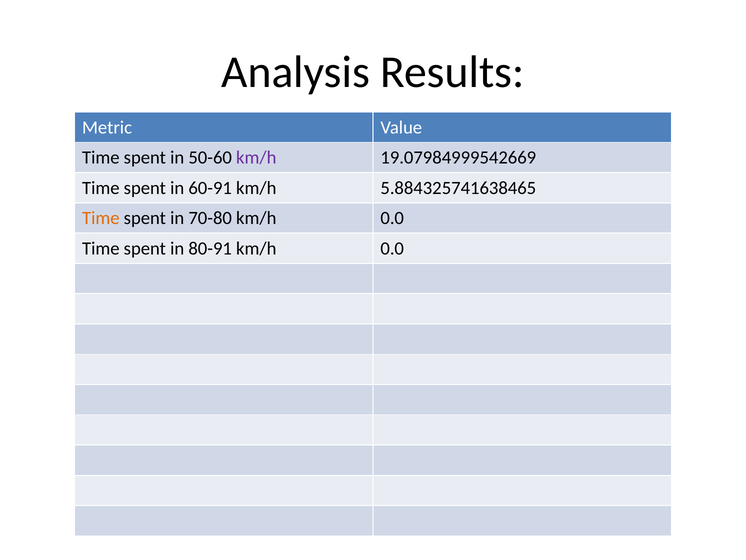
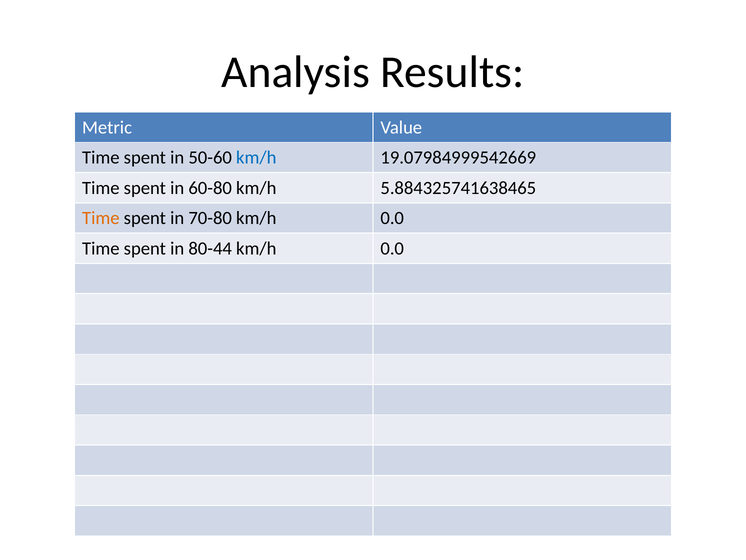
km/h colour: purple -> blue (256, 157)
60-91: 60-91 -> 60-80 (210, 188)
80-91: 80-91 -> 80-44 (210, 248)
